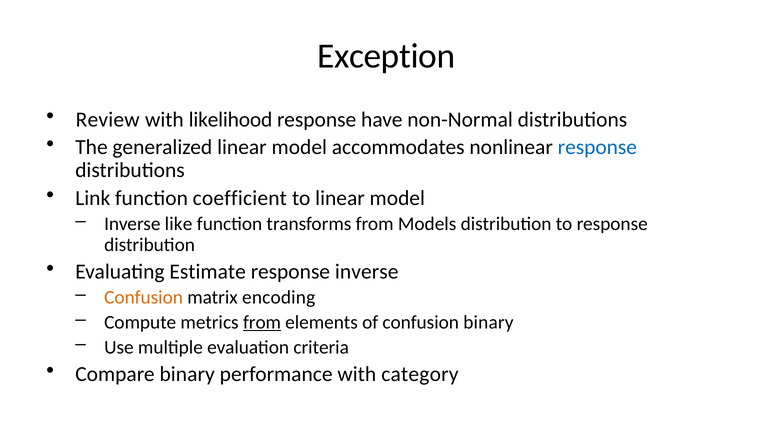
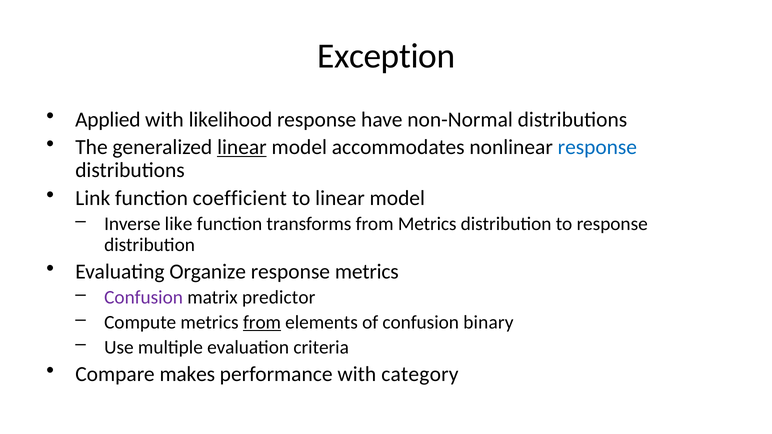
Review: Review -> Applied (108, 120)
linear underline: none -> present (242, 147)
from Models: Models -> Metrics (427, 224)
Estimate: Estimate -> Organize (208, 272)
response inverse: inverse -> metrics (367, 272)
Confusion colour: orange -> purple (144, 298)
encoding: encoding -> predictor (279, 298)
Compare binary: binary -> makes (187, 374)
